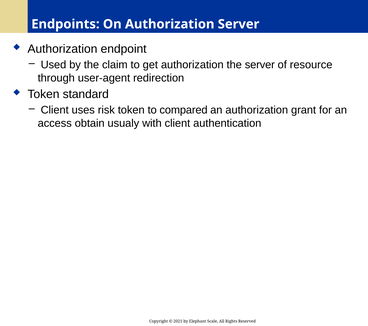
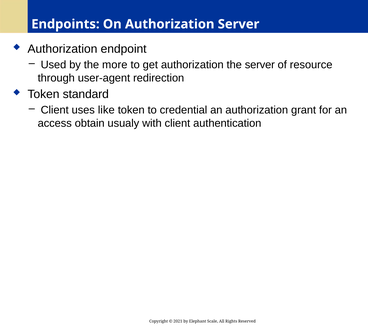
claim: claim -> more (115, 65)
risk: risk -> like (106, 110)
compared: compared -> credential (183, 110)
